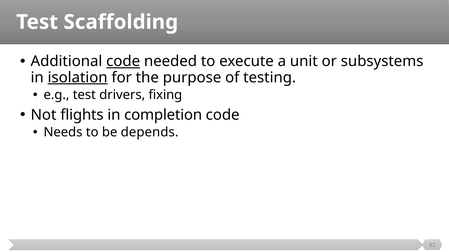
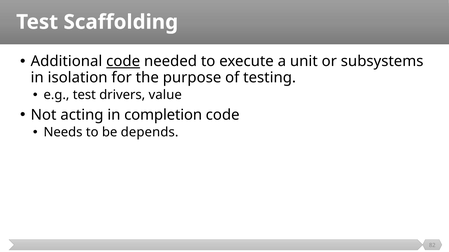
isolation underline: present -> none (78, 78)
fixing: fixing -> value (165, 95)
flights: flights -> acting (82, 115)
